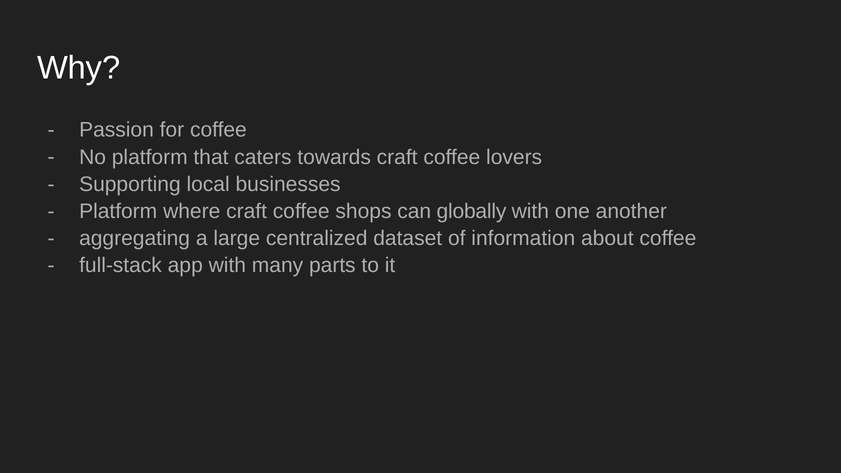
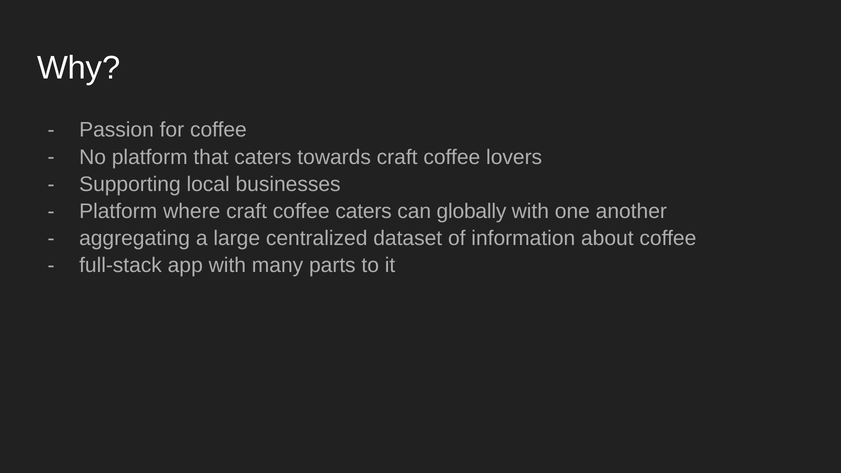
coffee shops: shops -> caters (364, 211)
